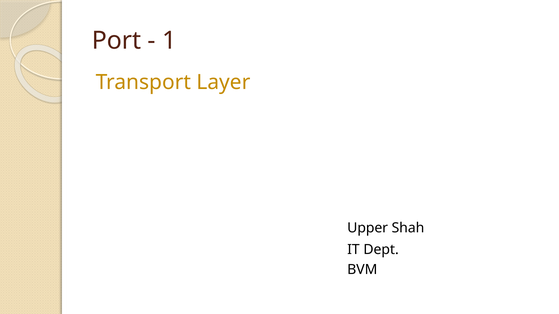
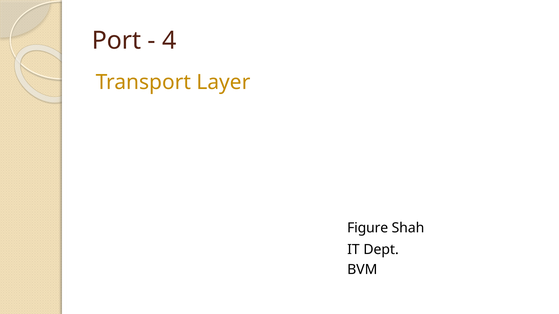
1: 1 -> 4 (169, 41)
Upper: Upper -> Figure (368, 228)
